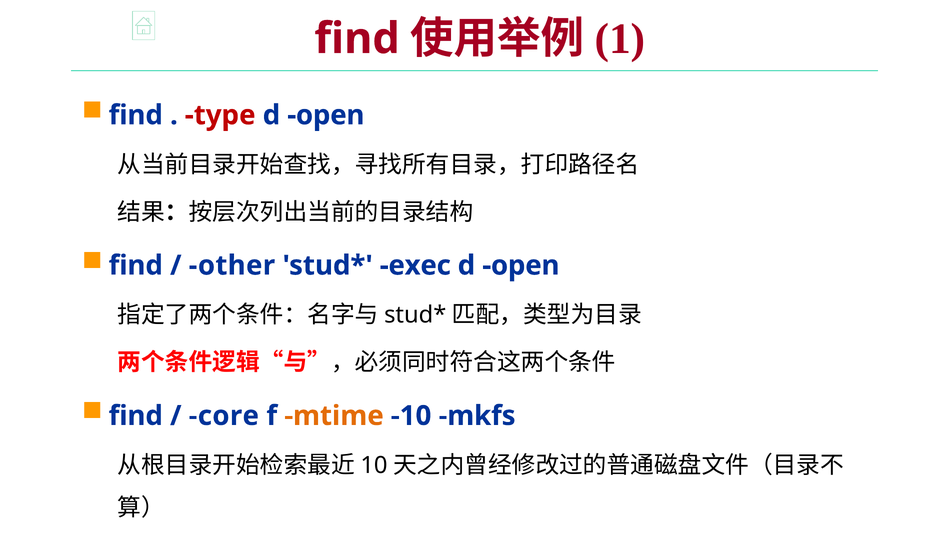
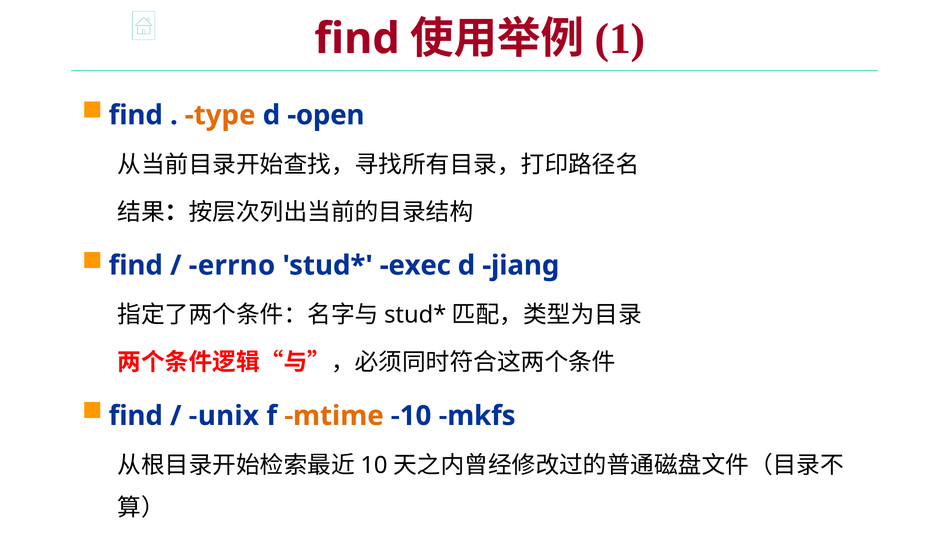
type colour: red -> orange (220, 115)
other: other -> errno (232, 265)
open: open -> jiang (521, 265)
core: core -> unix (224, 416)
